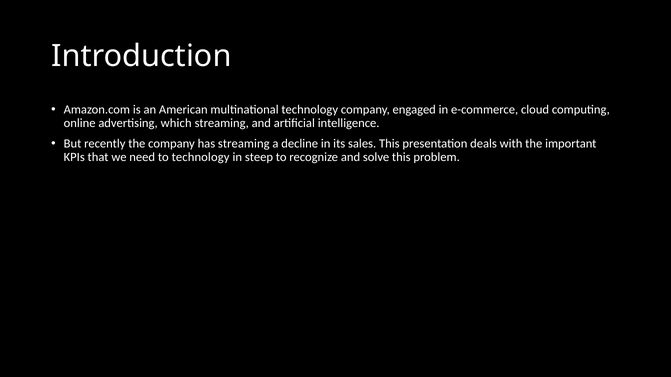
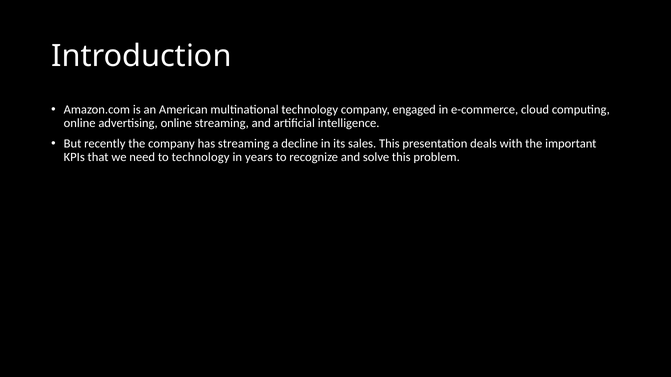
advertising which: which -> online (176, 123)
steep: steep -> years (259, 157)
